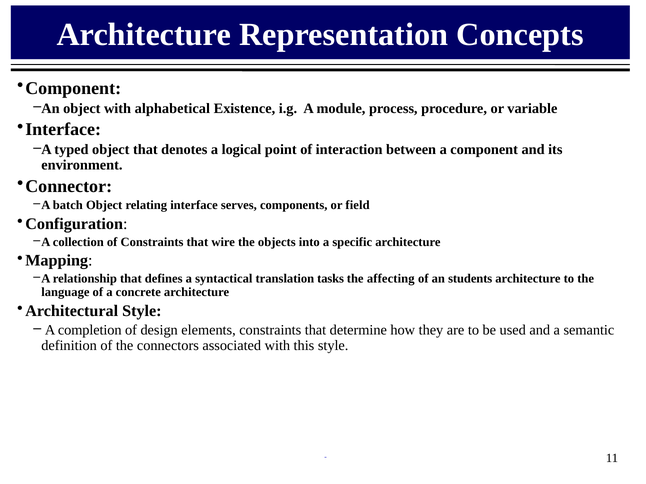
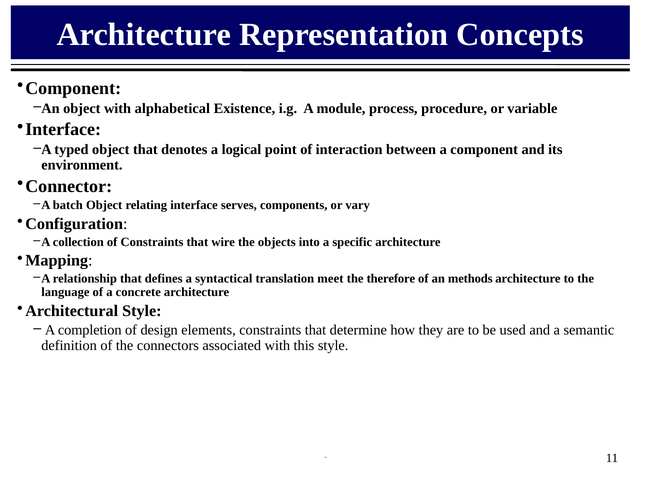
field: field -> vary (358, 205)
tasks: tasks -> meet (330, 279)
affecting: affecting -> therefore (391, 279)
students: students -> methods (470, 279)
